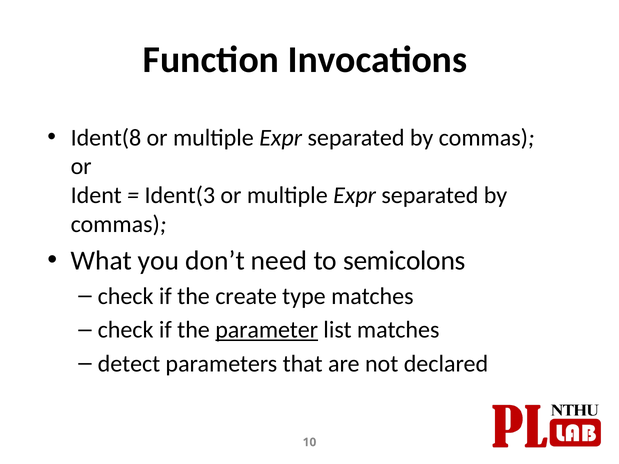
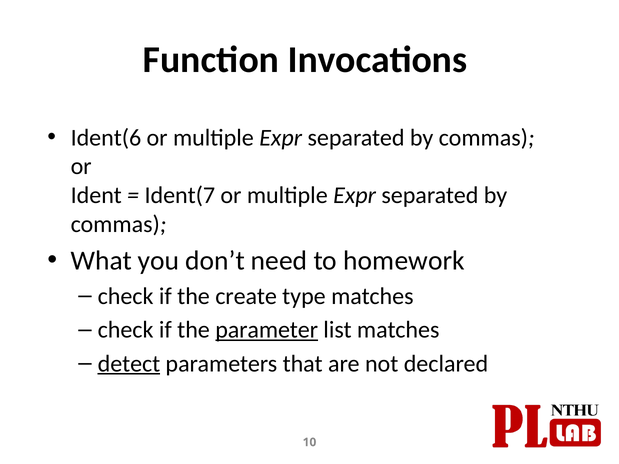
Ident(8: Ident(8 -> Ident(6 (106, 138)
Ident(3: Ident(3 -> Ident(7 (180, 195)
semicolons: semicolons -> homework (404, 261)
detect underline: none -> present (129, 364)
